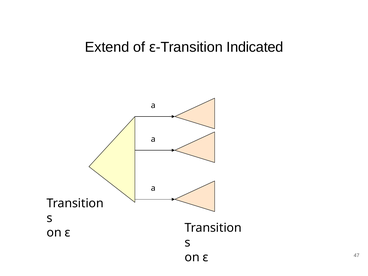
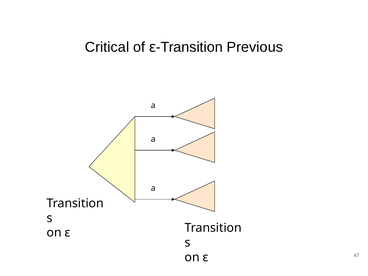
Extend: Extend -> Critical (107, 47)
Indicated: Indicated -> Previous (255, 47)
